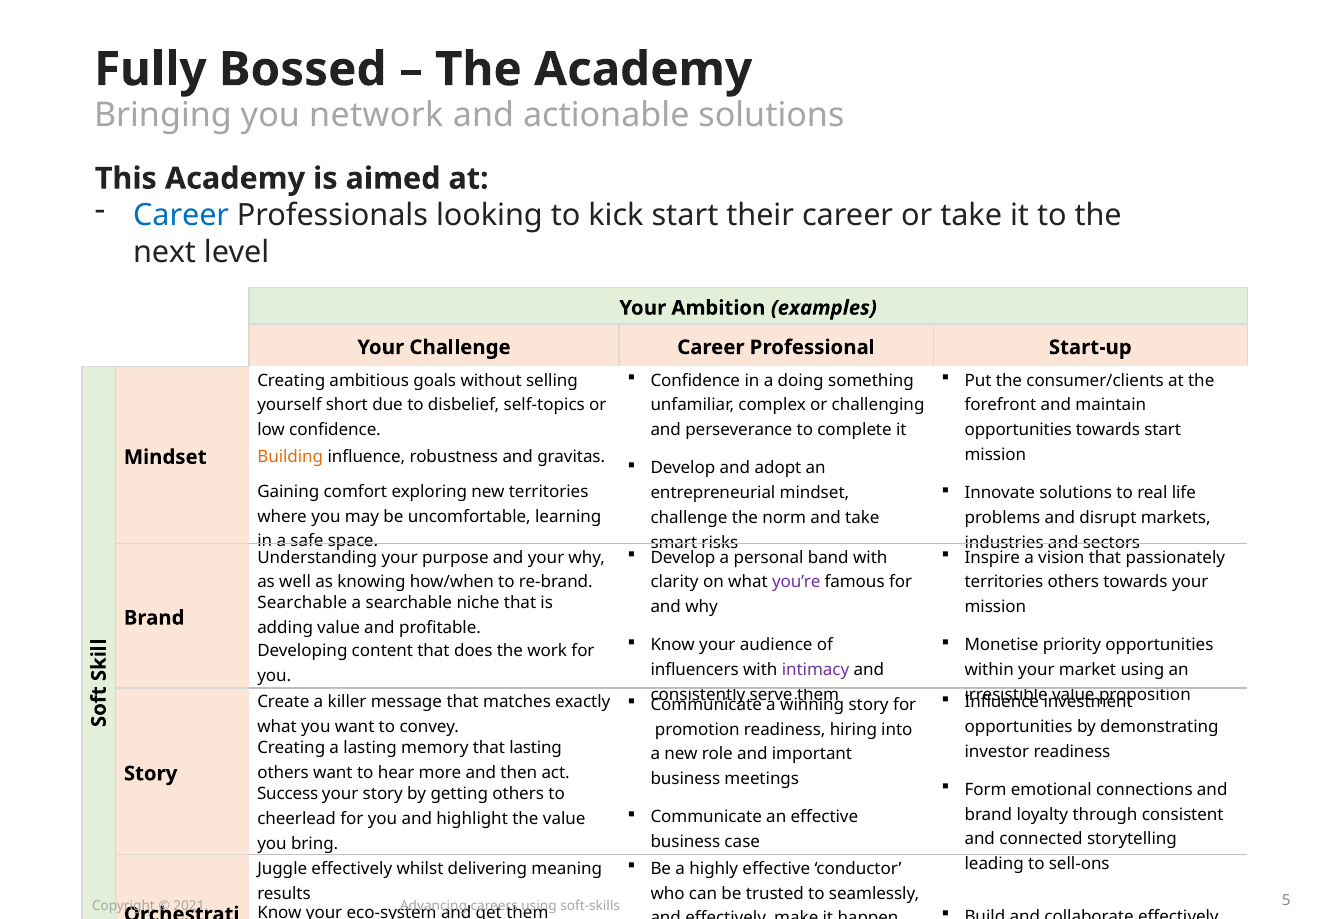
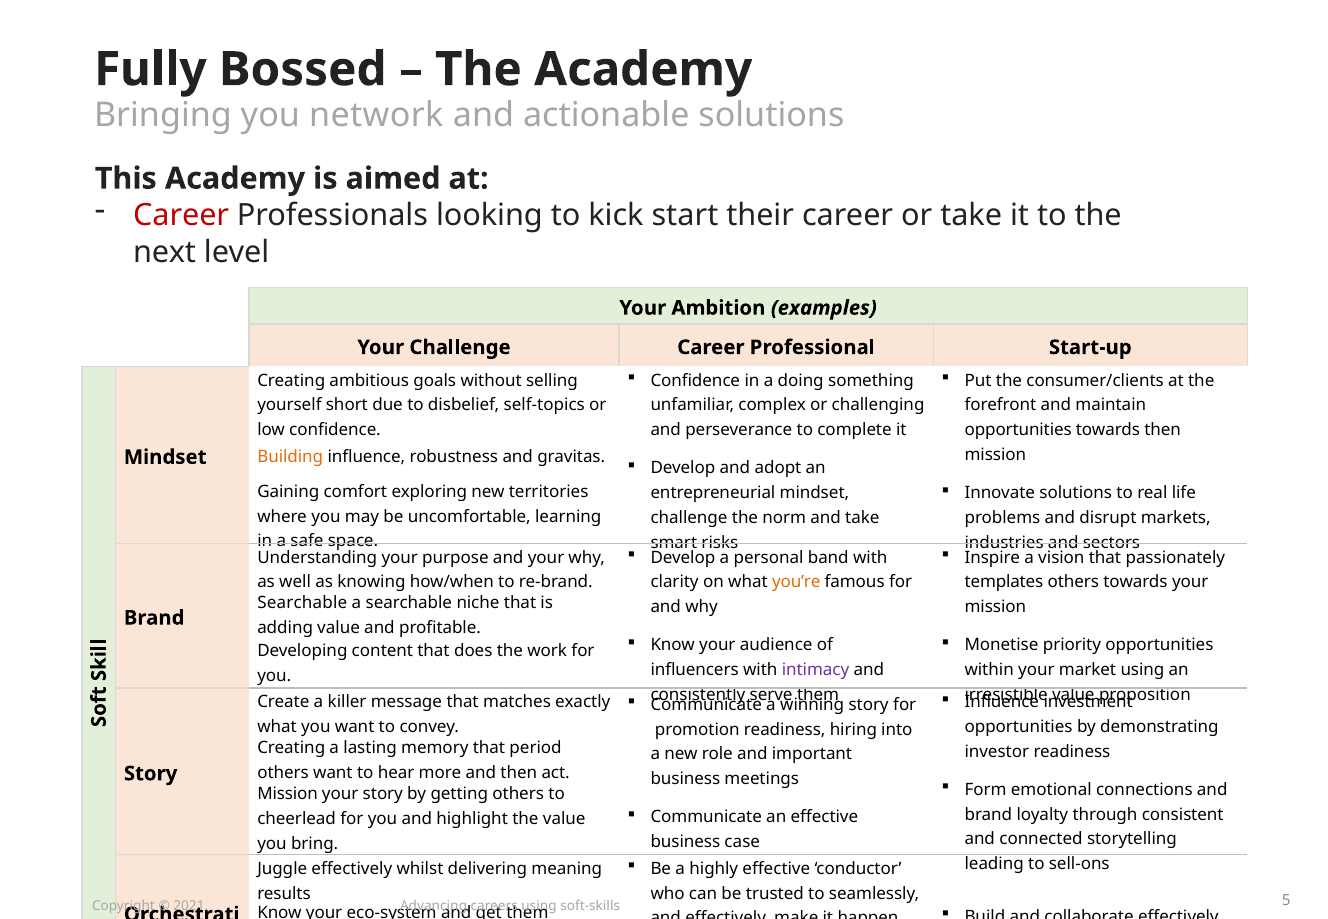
Career colour: blue -> red (181, 215)
towards start: start -> then (1163, 430)
you’re colour: purple -> orange (796, 582)
territories: territories -> templates (1004, 582)
that lasting: lasting -> period (536, 748)
Success: Success -> Mission (288, 794)
